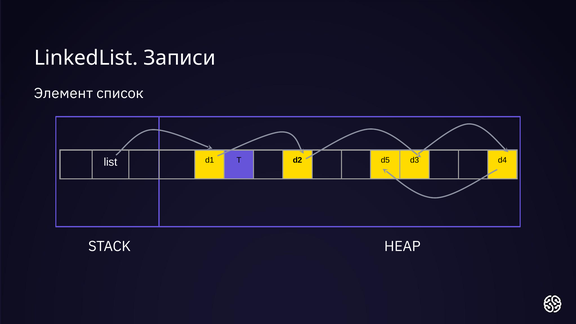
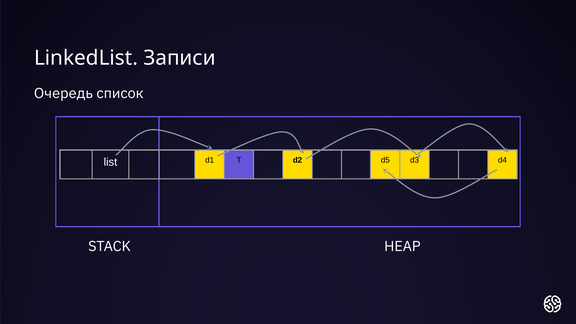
Элемент: Элемент -> Очередь (63, 93)
